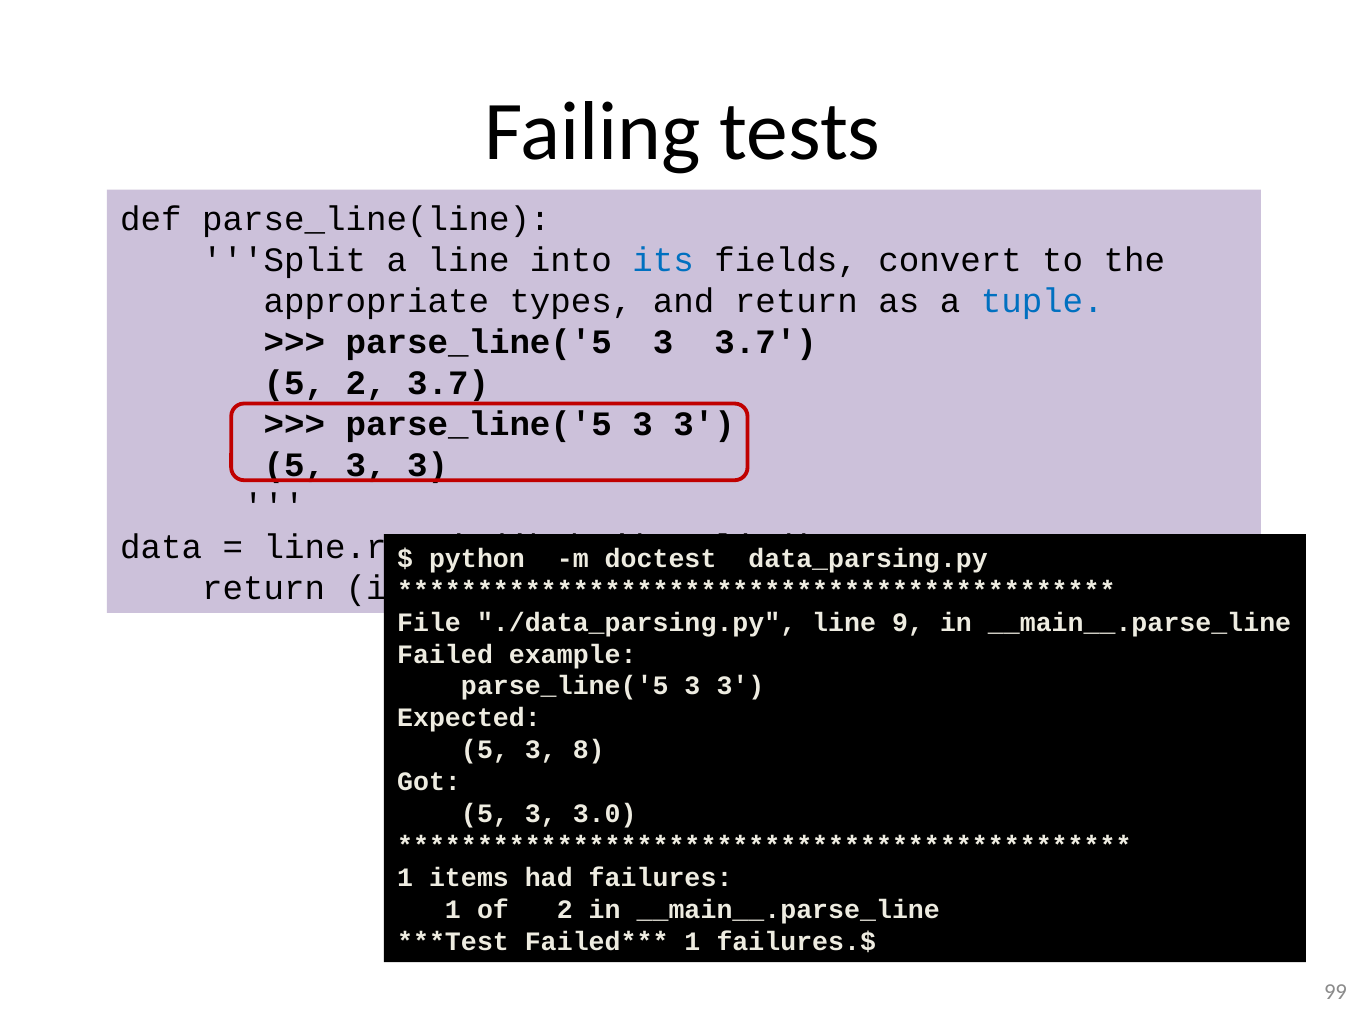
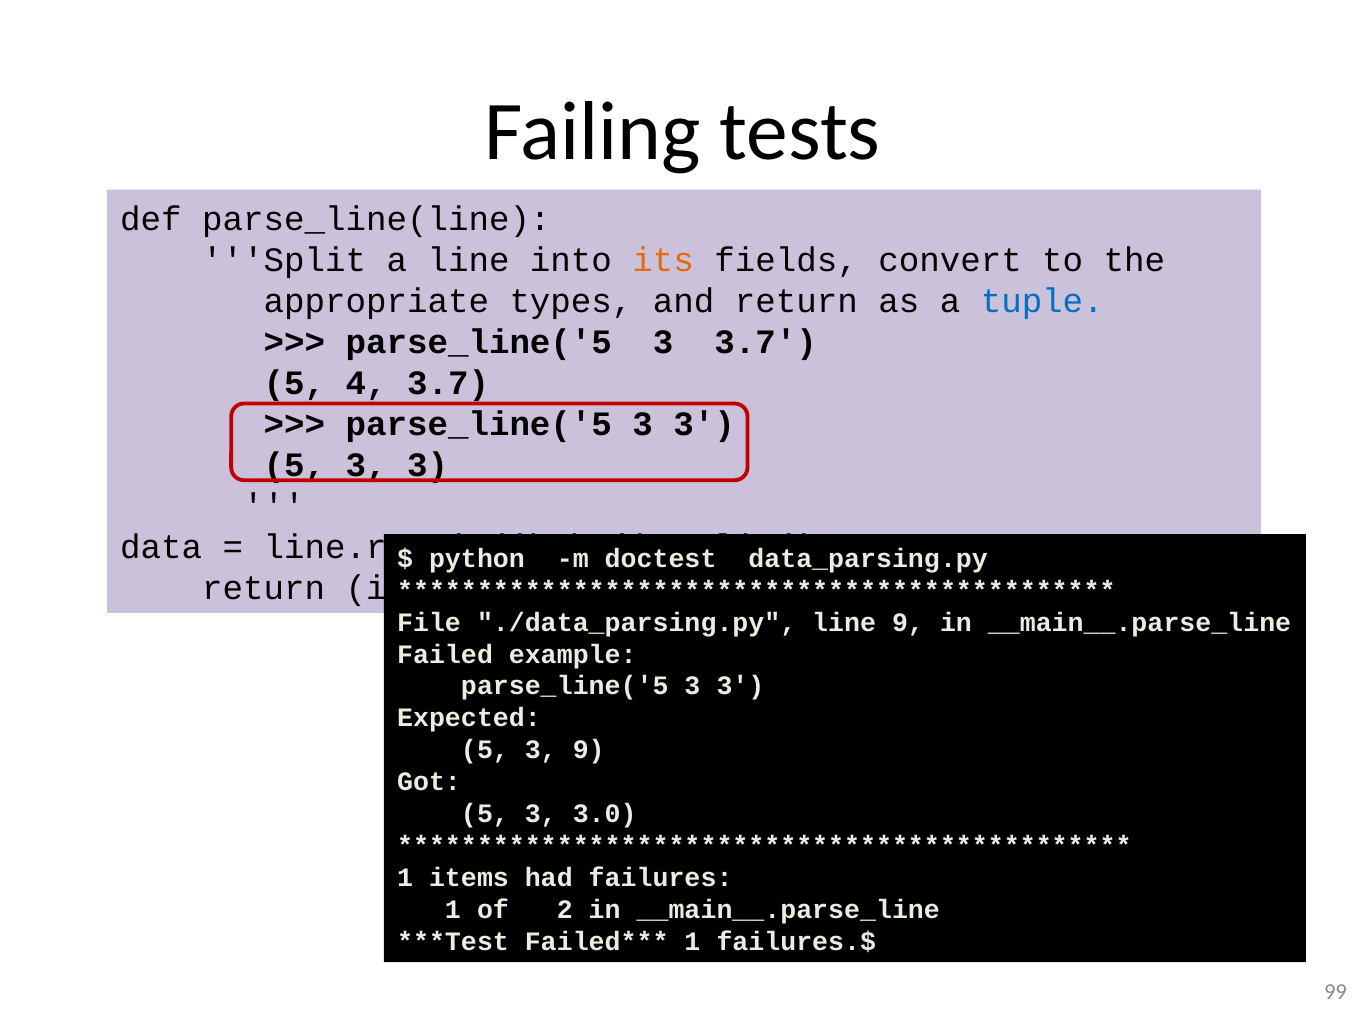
its colour: blue -> orange (663, 260)
5 2: 2 -> 4 (366, 383)
3 8: 8 -> 9 (589, 750)
